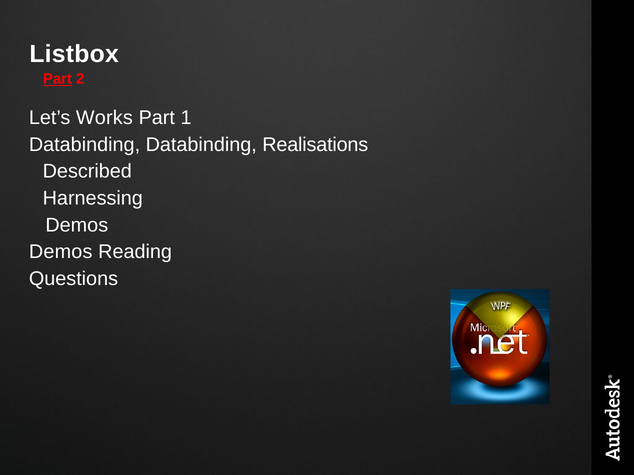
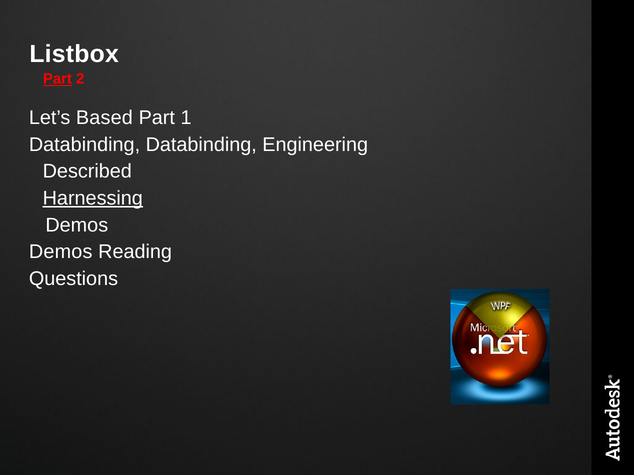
Works: Works -> Based (104, 118)
Realisations: Realisations -> Engineering (315, 145)
Harnessing underline: none -> present (93, 198)
